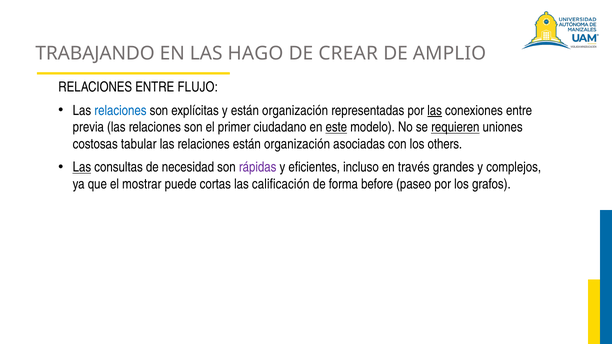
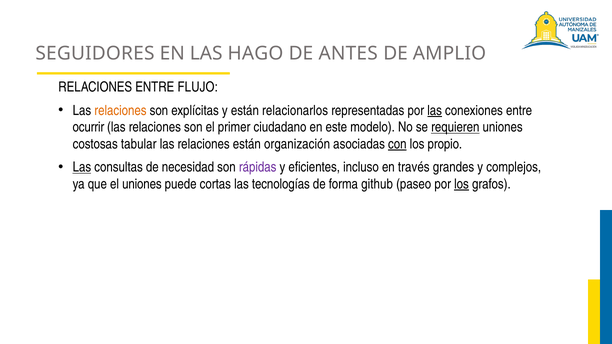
TRABAJANDO: TRABAJANDO -> SEGUIDORES (95, 54)
CREAR: CREAR -> ANTES (348, 54)
relaciones colour: blue -> orange (120, 110)
y están organización: organización -> relacionarlos (295, 110)
previa: previa -> ocurrir (88, 127)
este underline: present -> none (336, 127)
con underline: none -> present (397, 144)
others: others -> propio (445, 144)
el mostrar: mostrar -> uniones (142, 184)
calificación: calificación -> tecnologías (281, 184)
before: before -> github (377, 184)
los underline: none -> present (461, 184)
